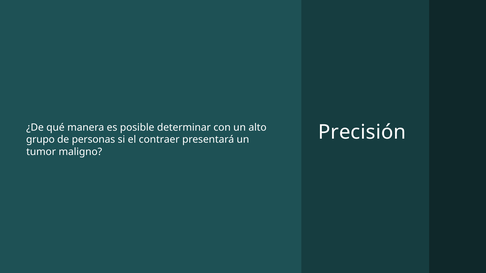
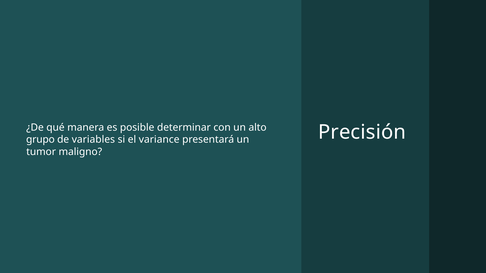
personas: personas -> variables (93, 140)
contraer: contraer -> variance (159, 140)
